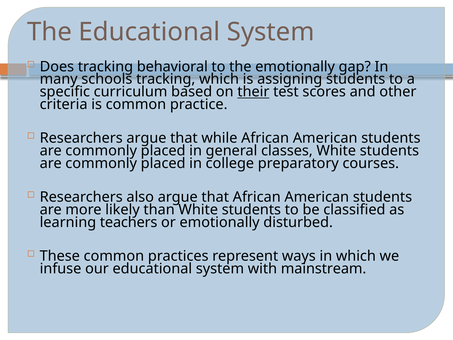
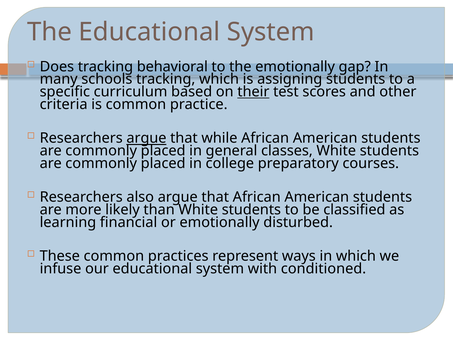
argue underline: none -> present (146, 138)
teachers: teachers -> financial (129, 222)
mainstream: mainstream -> conditioned (324, 269)
